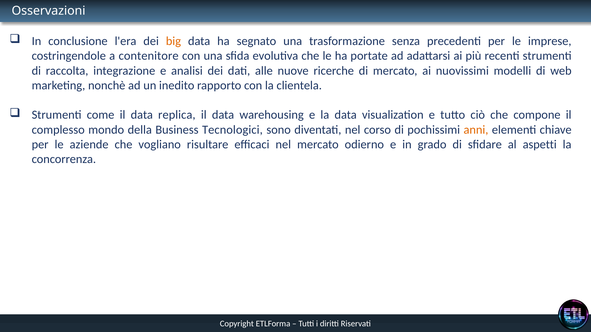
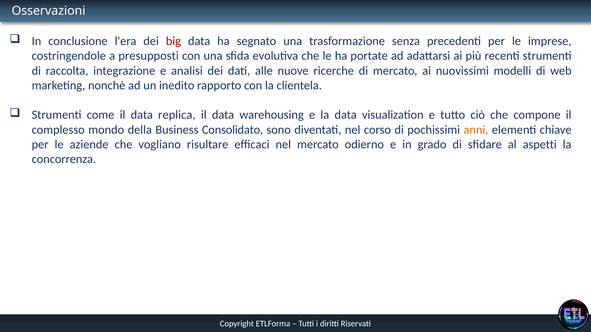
big colour: orange -> red (173, 41)
contenitore: contenitore -> presupposti (149, 56)
Tecnologici: Tecnologici -> Consolidato (233, 130)
